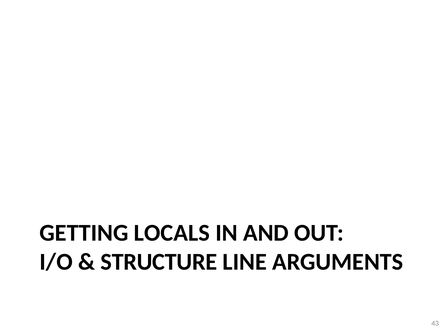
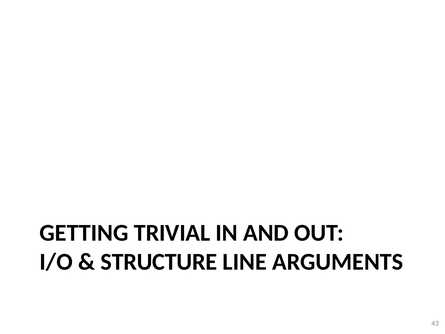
LOCALS: LOCALS -> TRIVIAL (172, 233)
